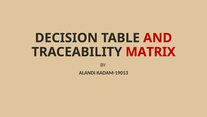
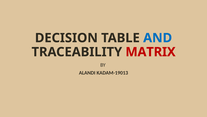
AND colour: red -> blue (158, 38)
